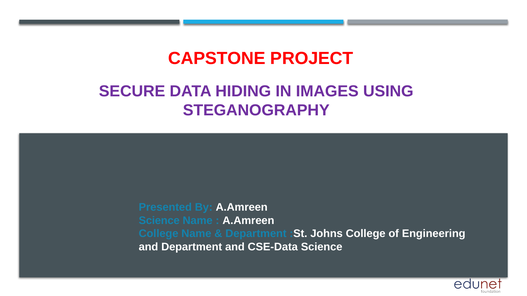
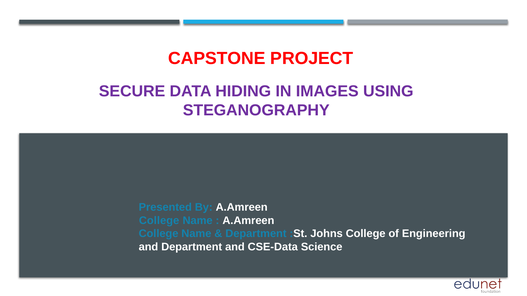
Science: Science -> College (159, 221)
